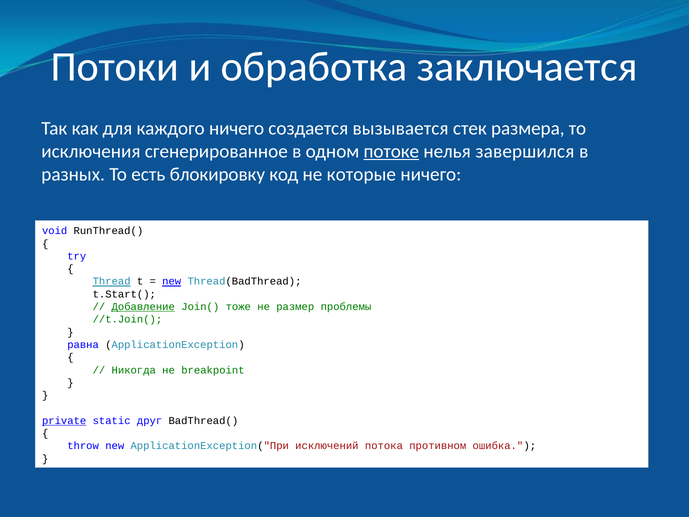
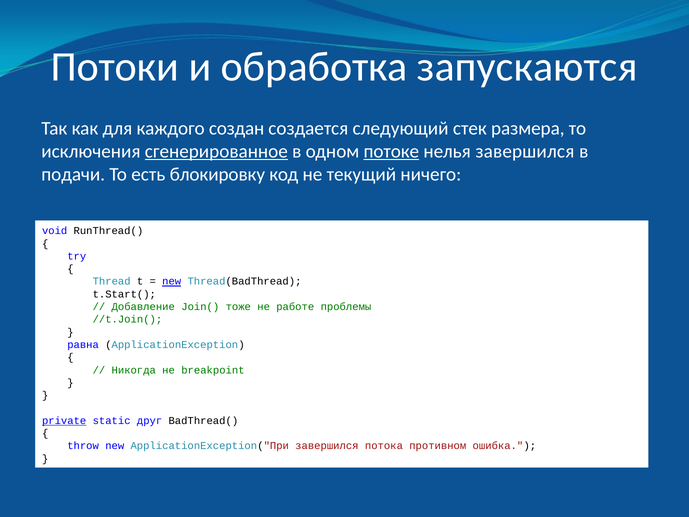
заключается: заключается -> запускаются (527, 67)
каждого ничего: ничего -> создан (237, 128)
вызывается: вызывается -> следующий (401, 128)
сгенерированное underline: none -> present (216, 151)
разных: разных -> подачи (73, 174)
которые: которые -> текущий (361, 174)
Thread underline: present -> none (112, 281)
Добавление underline: present -> none (143, 307)
размер: размер -> работе (295, 307)
ApplicationException("При исключений: исключений -> завершился (327, 446)
